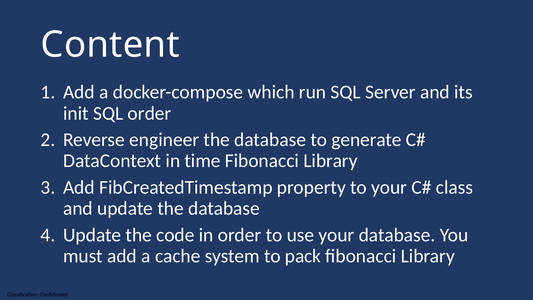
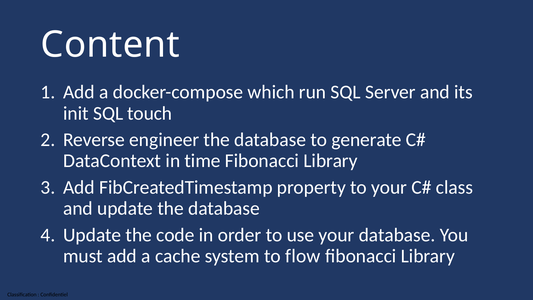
SQL order: order -> touch (150, 113)
pack: pack -> flow (303, 256)
